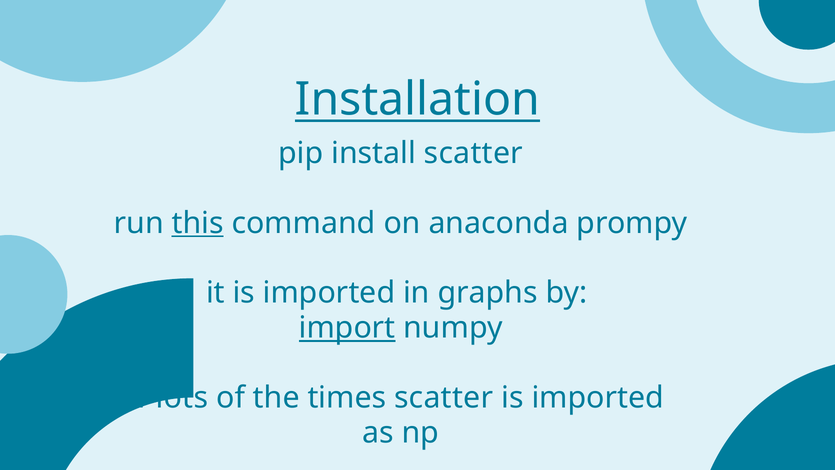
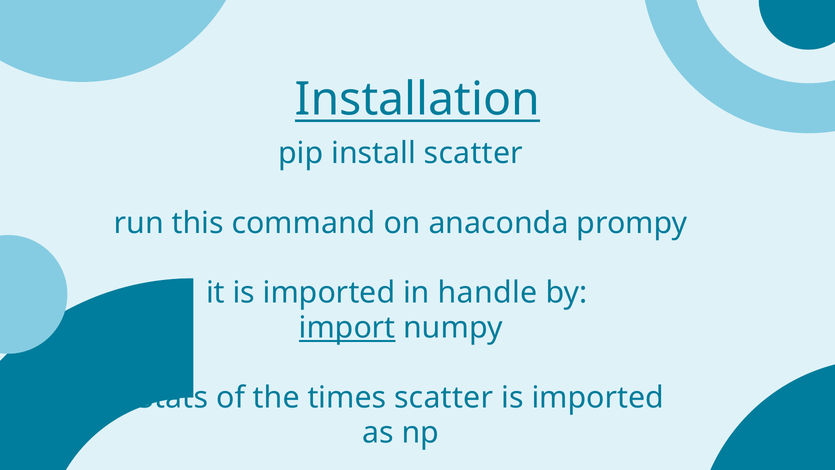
this underline: present -> none (198, 223)
graphs: graphs -> handle (487, 293)
Plots: Plots -> Stats (173, 397)
